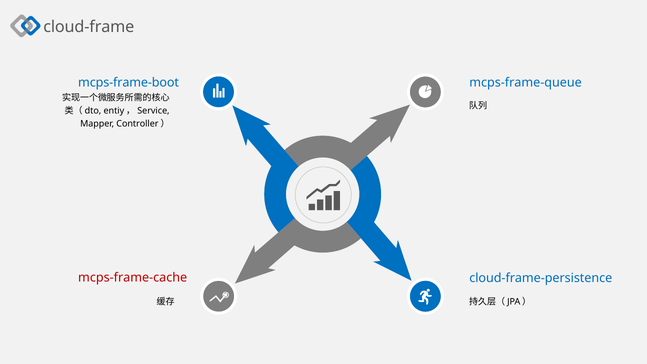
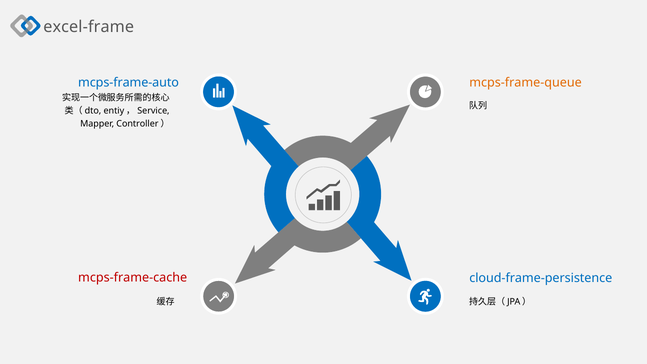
cloud-frame: cloud-frame -> excel-frame (89, 27)
mcps-frame-boot: mcps-frame-boot -> mcps-frame-auto (129, 83)
mcps-frame-queue colour: blue -> orange (526, 83)
